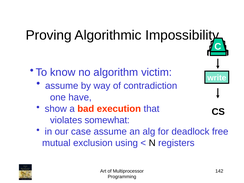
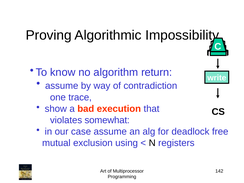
victim: victim -> return (157, 72)
have: have -> trace (80, 97)
